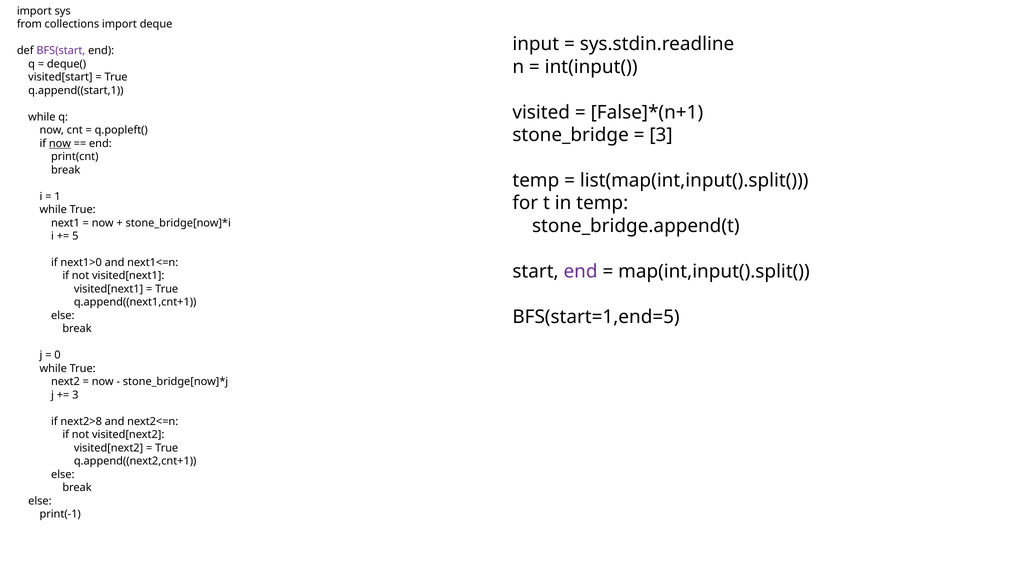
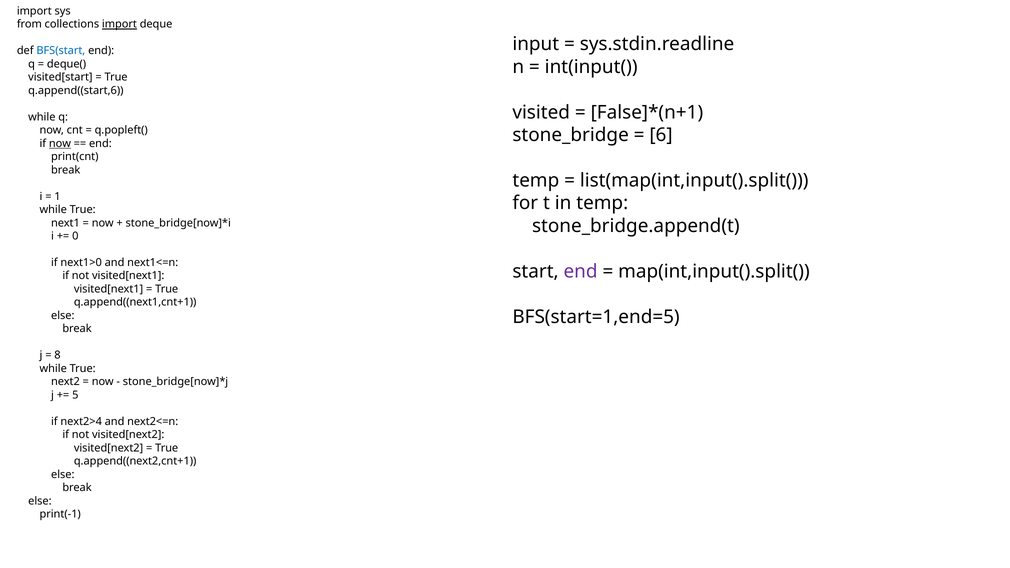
import underline: none -> present (119, 24)
BFS(start colour: purple -> blue (61, 51)
q.append((start,1: q.append((start,1 -> q.append((start,6 (76, 91)
3: 3 -> 6 (661, 135)
5: 5 -> 0 (75, 236)
0: 0 -> 8 (57, 355)
3: 3 -> 5 (75, 395)
next2>8: next2>8 -> next2>4 (81, 422)
